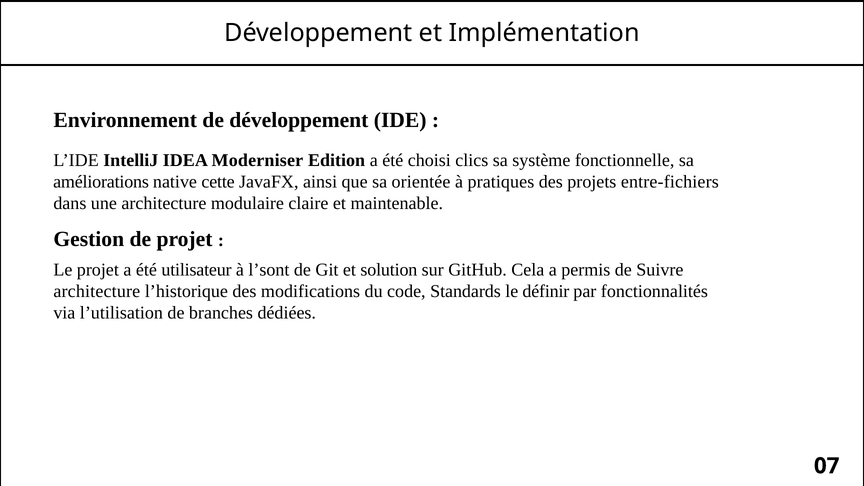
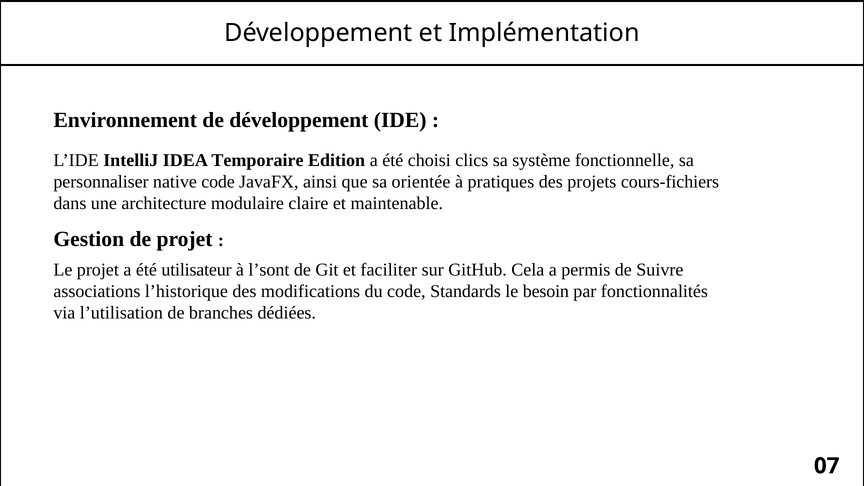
Moderniser: Moderniser -> Temporaire (257, 160)
améliorations: améliorations -> personnaliser (101, 182)
native cette: cette -> code (218, 182)
entre-fichiers: entre-fichiers -> cours-fichiers (670, 182)
solution: solution -> faciliter (389, 270)
architecture: architecture -> associations (97, 291)
définir: définir -> besoin (546, 291)
